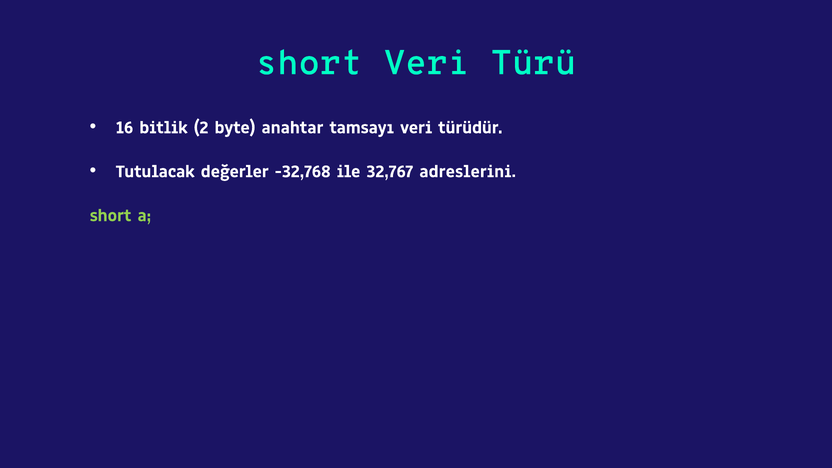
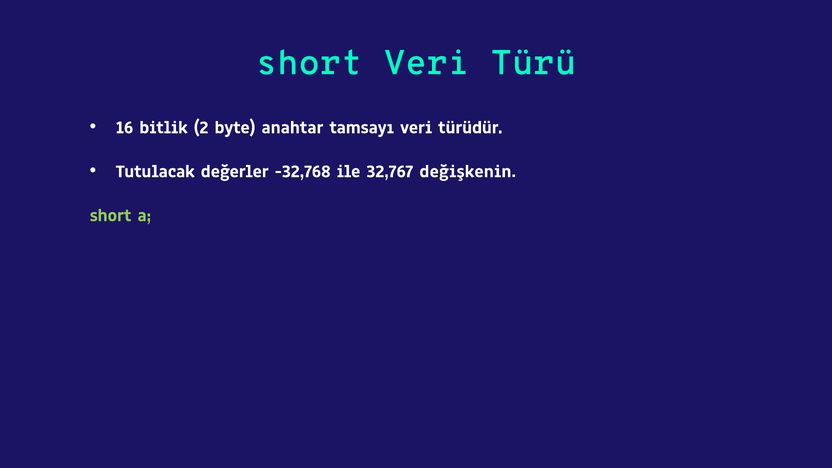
adreslerini: adreslerini -> değişkenin (468, 171)
